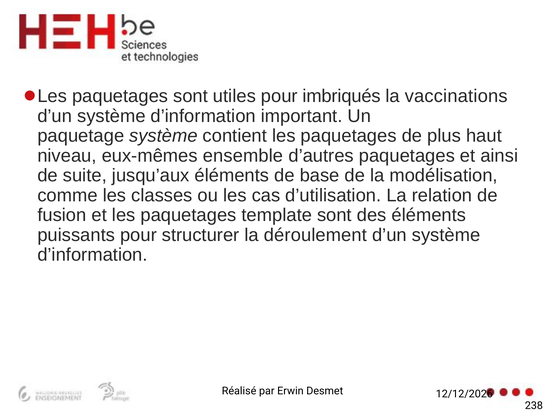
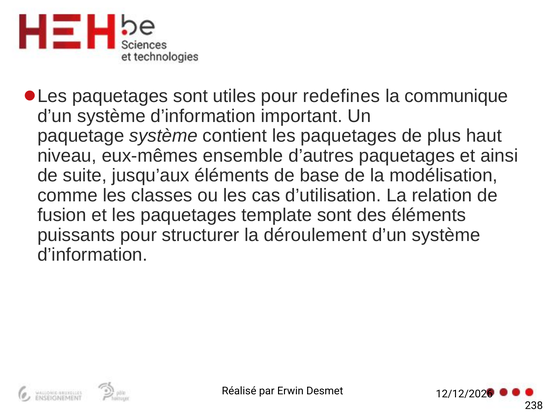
imbriqués: imbriqués -> redefines (341, 96)
vaccinations: vaccinations -> communique (456, 96)
